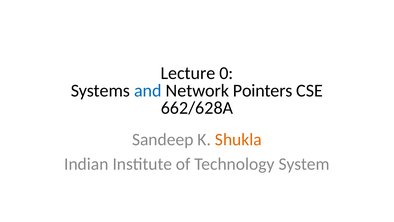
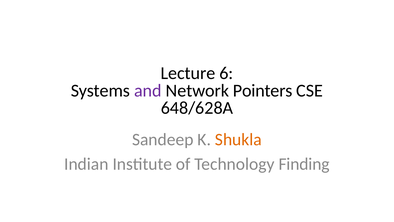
0: 0 -> 6 (226, 73)
and colour: blue -> purple (148, 90)
662/628A: 662/628A -> 648/628A (197, 108)
System: System -> Finding (304, 164)
